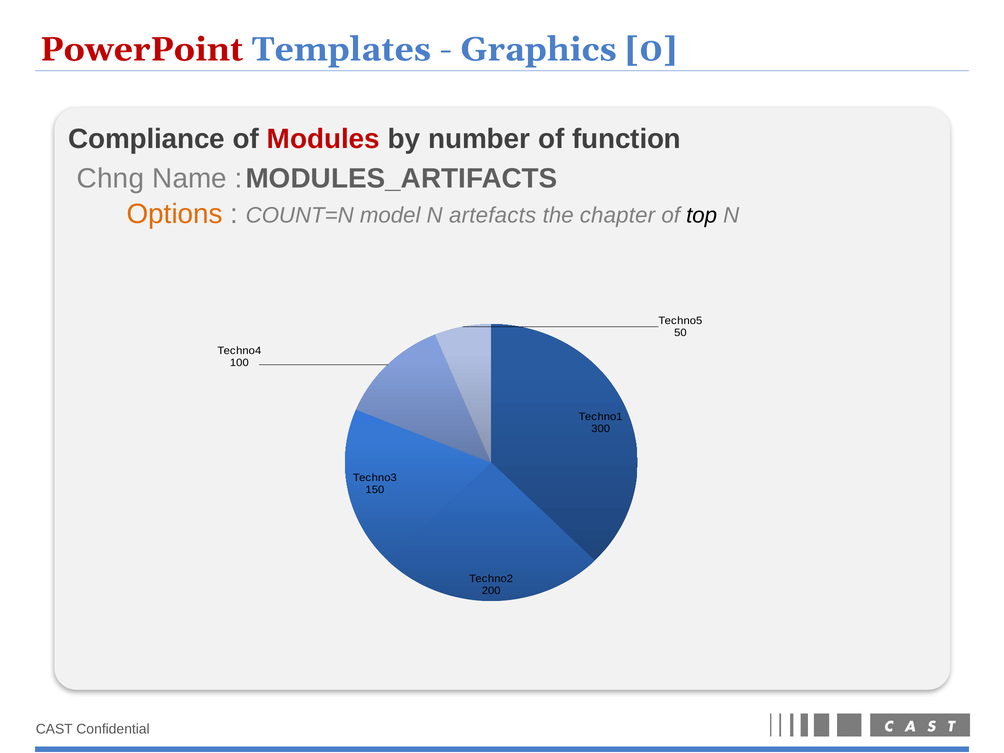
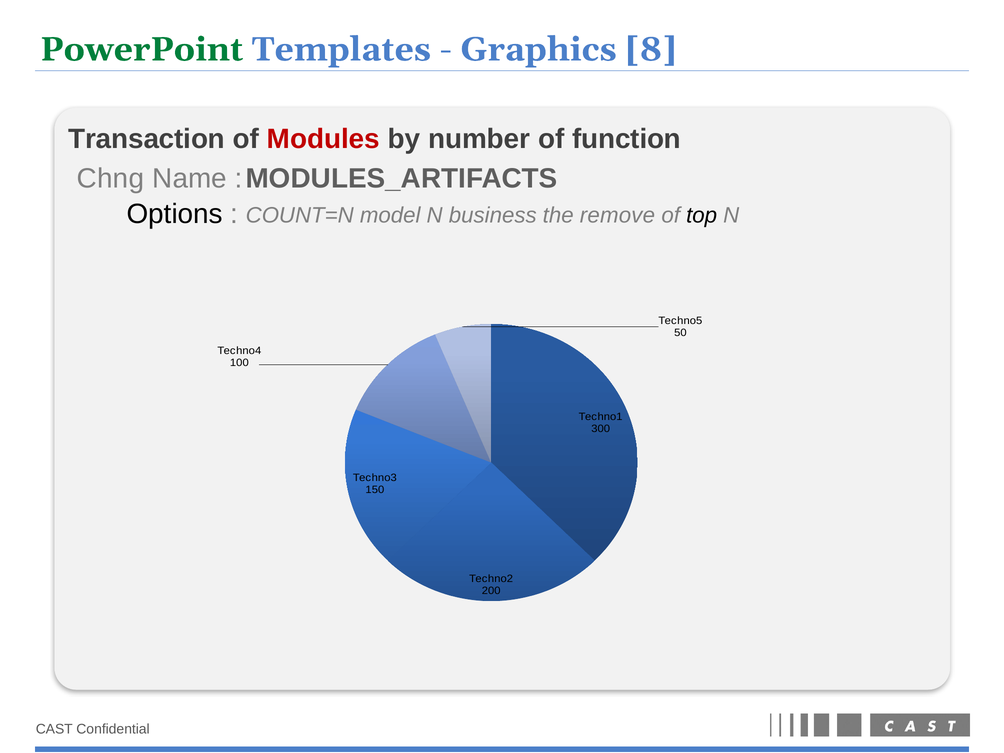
PowerPoint colour: red -> green (142, 49)
0: 0 -> 8 (651, 49)
Compliance: Compliance -> Transaction (147, 139)
Options colour: orange -> black (175, 214)
artefacts: artefacts -> business (493, 216)
chapter: chapter -> remove (617, 216)
